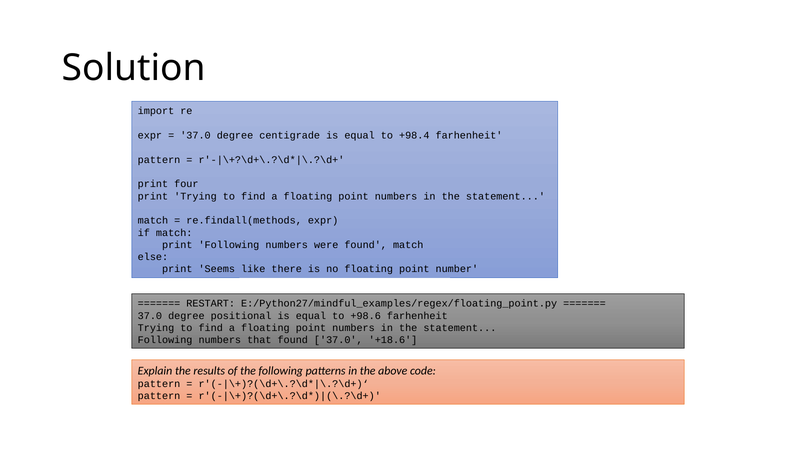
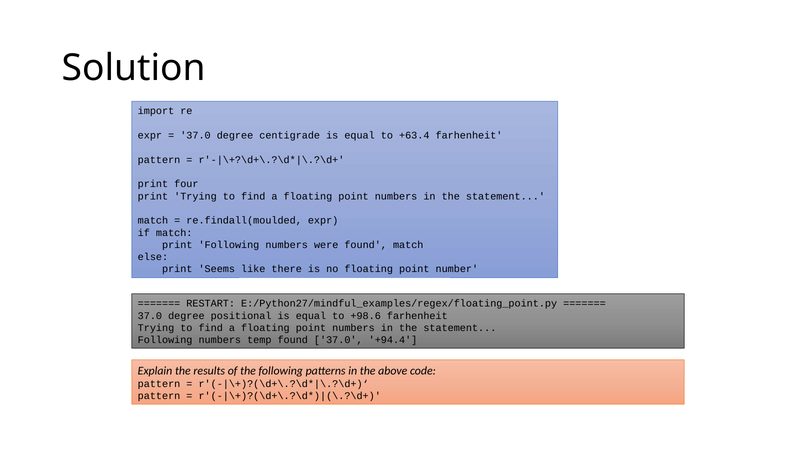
+98.4: +98.4 -> +63.4 (414, 135)
re.findall(methods: re.findall(methods -> re.findall(moulded (244, 221)
that: that -> temp (259, 340)
+18.6: +18.6 -> +94.4 (393, 340)
